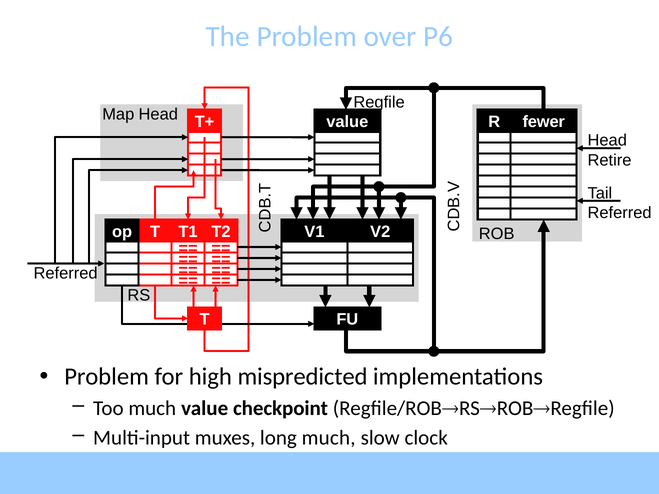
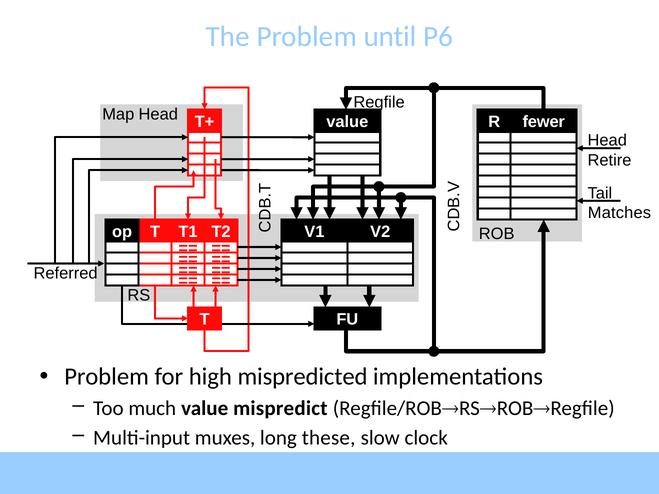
over: over -> until (390, 36)
Referred: Referred -> Matches (619, 213)
checkpoint: checkpoint -> mispredict (280, 408)
long much: much -> these (329, 438)
